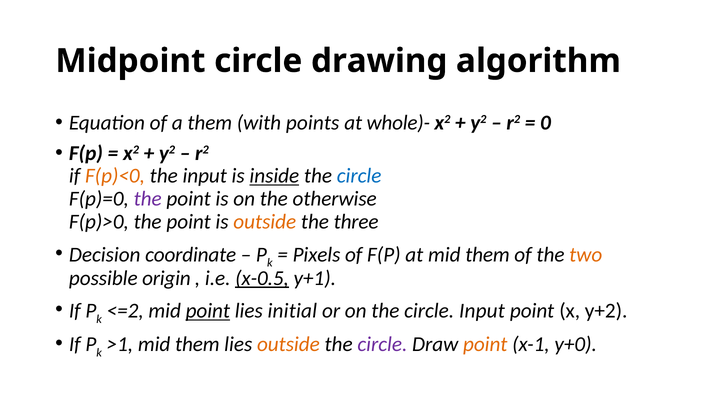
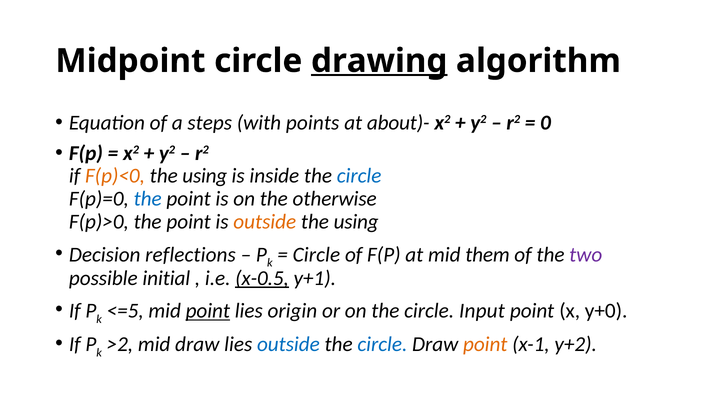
drawing underline: none -> present (379, 61)
a them: them -> steps (210, 123)
whole)-: whole)- -> about)- (398, 123)
input: input -> using (205, 176)
inside underline: present -> none (274, 176)
the colour: purple -> blue (148, 199)
three: three -> using (356, 222)
coordinate: coordinate -> reflections (191, 255)
Pixels: Pixels -> Circle (316, 255)
two colour: orange -> purple (586, 255)
origin: origin -> initial (166, 278)
<=2: <=2 -> <=5 (125, 311)
initial: initial -> origin (292, 311)
y+2: y+2 -> y+0 (606, 311)
>1: >1 -> >2 (120, 345)
them: them -> draw (197, 345)
outside colour: orange -> blue (288, 345)
circle colour: purple -> blue (382, 345)
y+0: y+0 -> y+2 (576, 345)
